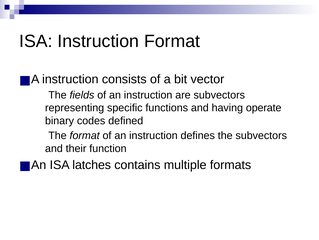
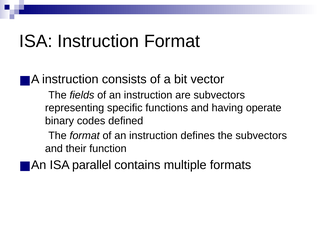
latches: latches -> parallel (92, 164)
